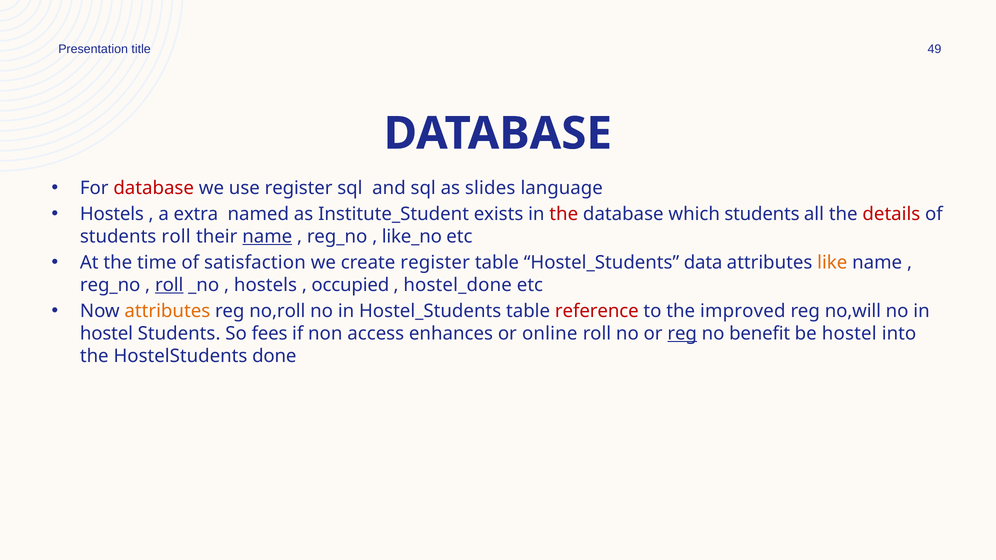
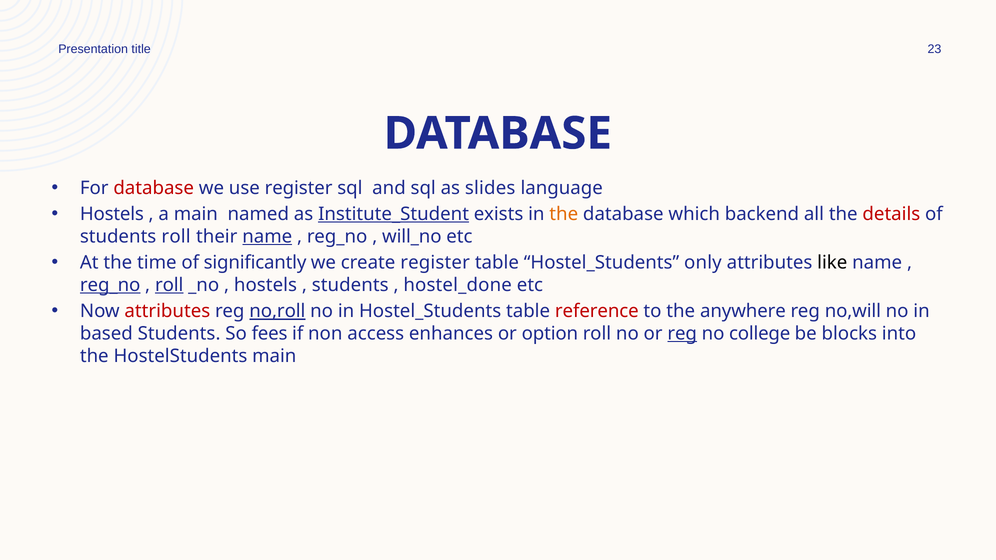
49: 49 -> 23 (934, 49)
a extra: extra -> main (196, 214)
Institute_Student underline: none -> present (394, 214)
the colour: red -> orange (564, 214)
which students: students -> backend (762, 214)
like_no: like_no -> will_no (412, 237)
satisfaction: satisfaction -> significantly (255, 263)
data: data -> only (703, 263)
like colour: orange -> black (832, 263)
reg_no underline: none -> present (110, 285)
occupied: occupied -> students (350, 285)
attributes colour: orange -> red (167, 311)
no,roll underline: none -> present (277, 311)
improved: improved -> anywhere (743, 311)
hostel: hostel -> based (106, 334)
online: online -> option (550, 334)
benefit: benefit -> college (760, 334)
be hostel: hostel -> blocks (849, 334)
HostelStudents done: done -> main (274, 356)
